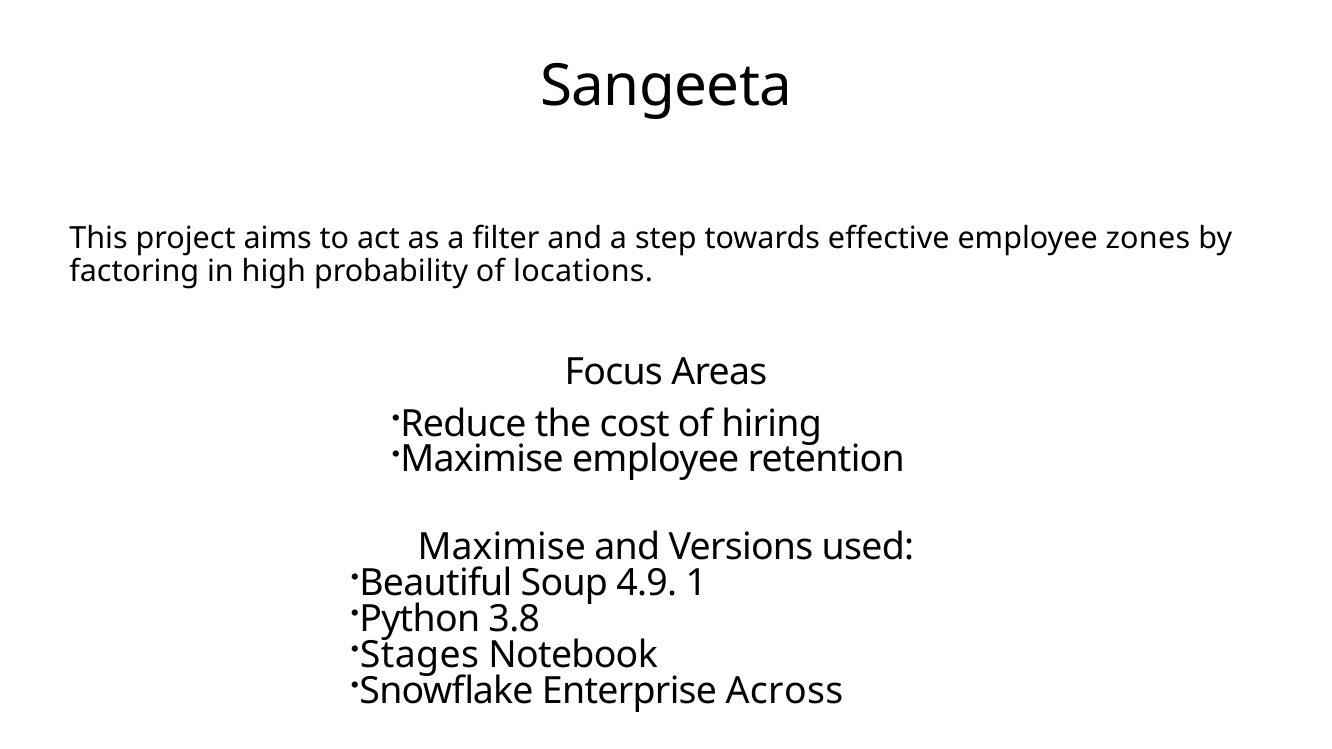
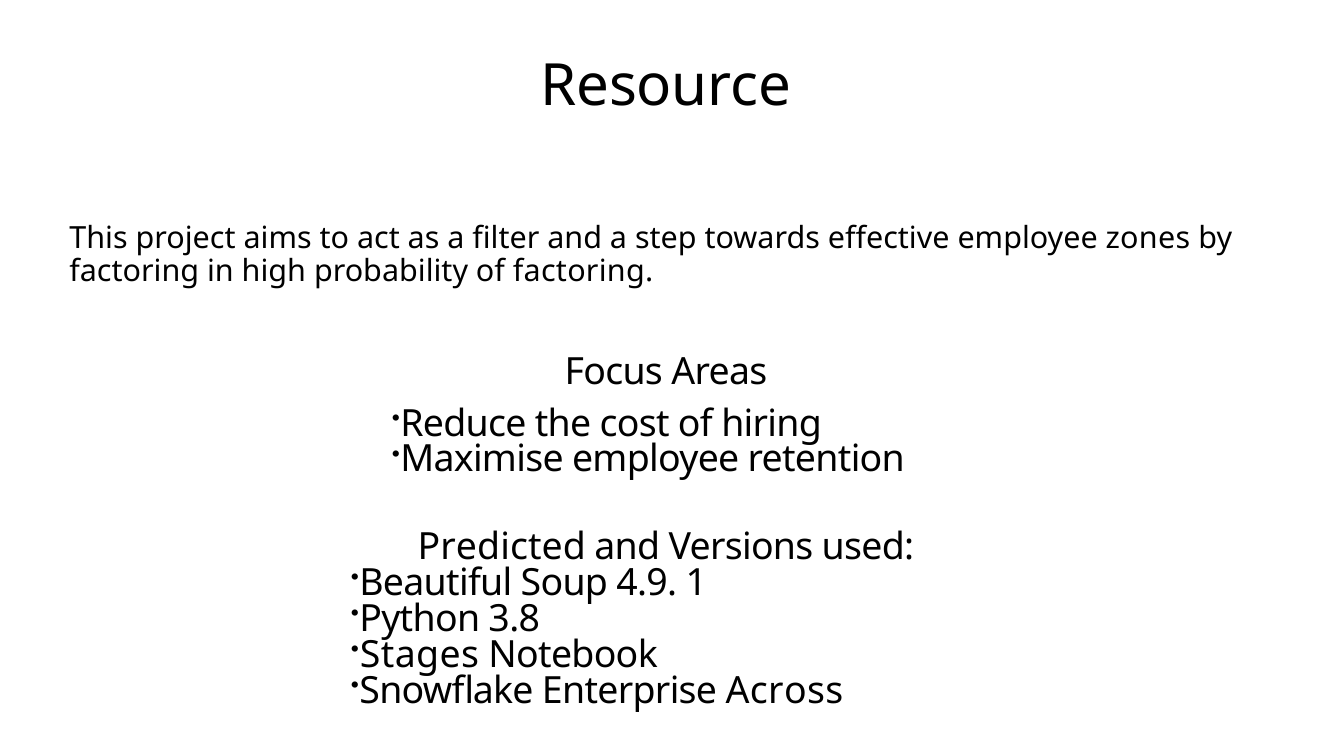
Sangeeta: Sangeeta -> Resource (666, 86)
of locations: locations -> factoring (583, 271)
Maximise: Maximise -> Predicted (502, 547)
